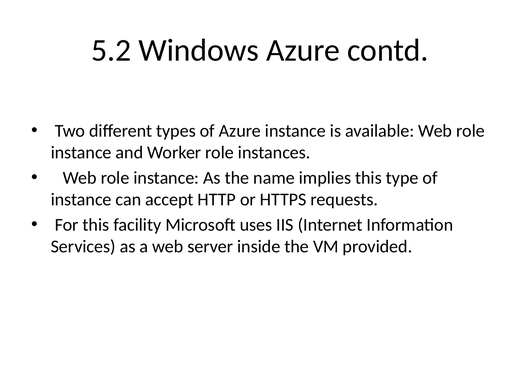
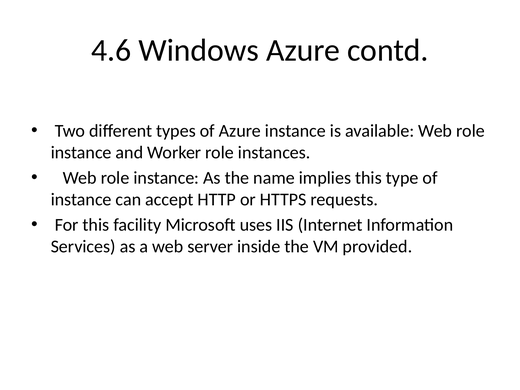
5.2: 5.2 -> 4.6 (111, 50)
